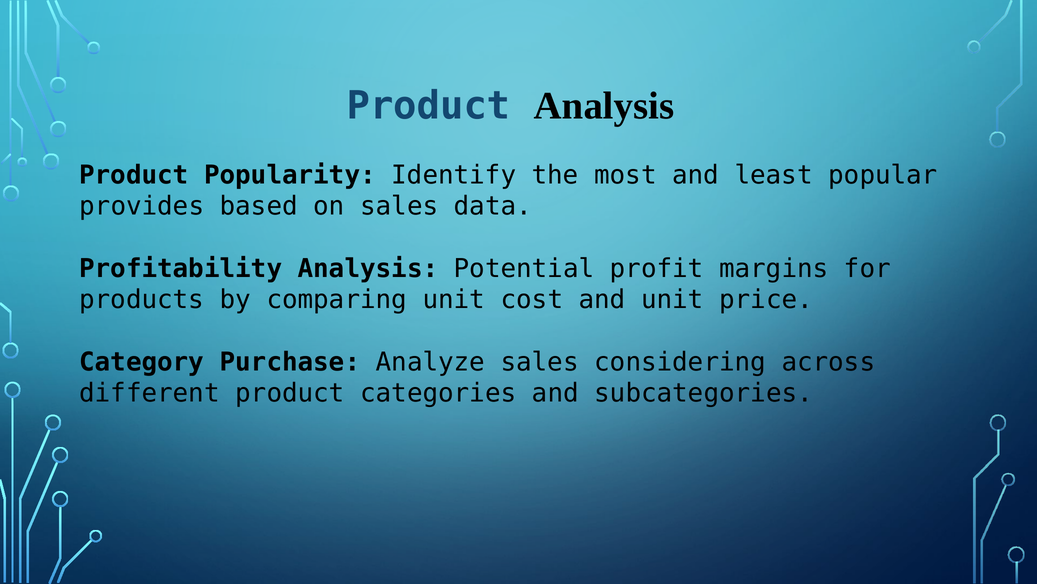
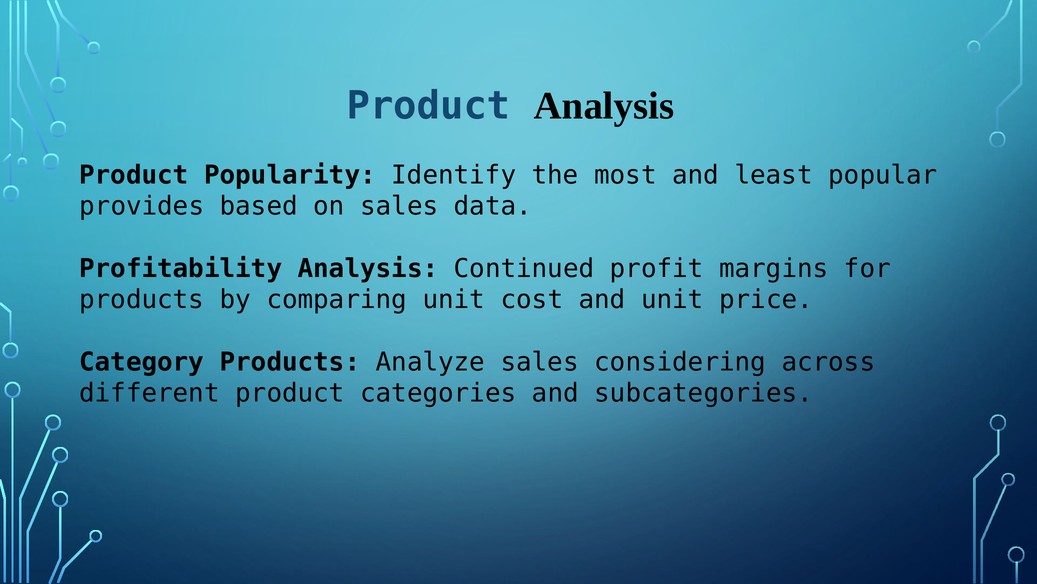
Potential: Potential -> Continued (524, 268)
Category Purchase: Purchase -> Products (290, 362)
